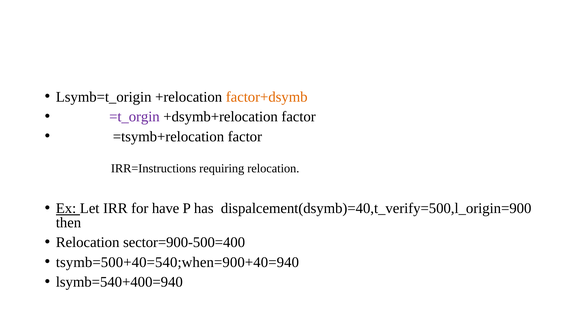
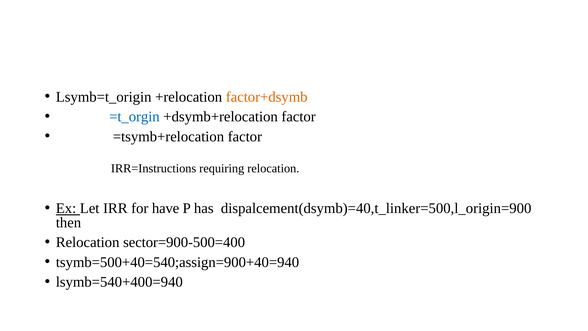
=t_orgin colour: purple -> blue (134, 117)
dispalcement(dsymb)=40,t_verify=500,l_origin=900: dispalcement(dsymb)=40,t_verify=500,l_origin=900 -> dispalcement(dsymb)=40,t_linker=500,l_origin=900 (376, 208)
tsymb=500+40=540;when=900+40=940: tsymb=500+40=540;when=900+40=940 -> tsymb=500+40=540;assign=900+40=940 (178, 262)
